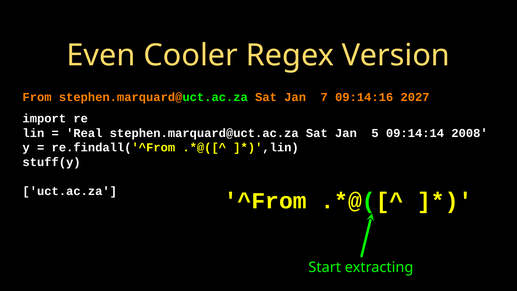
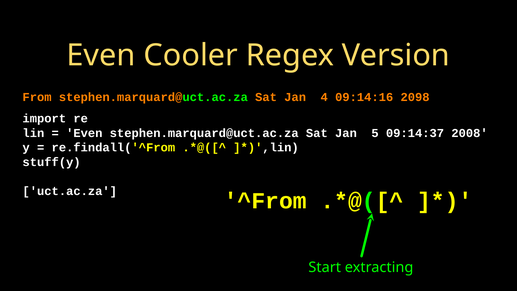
7: 7 -> 4 (324, 97)
2027: 2027 -> 2098 (415, 97)
Real: Real -> Even (84, 133)
09:14:14: 09:14:14 -> 09:14:37 (415, 133)
